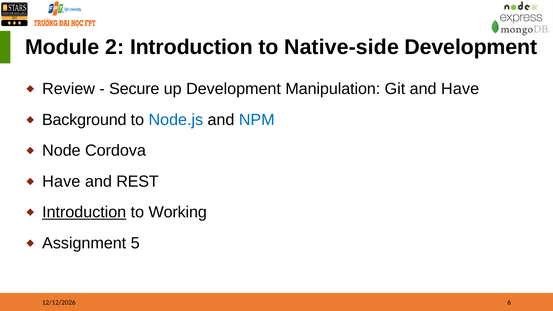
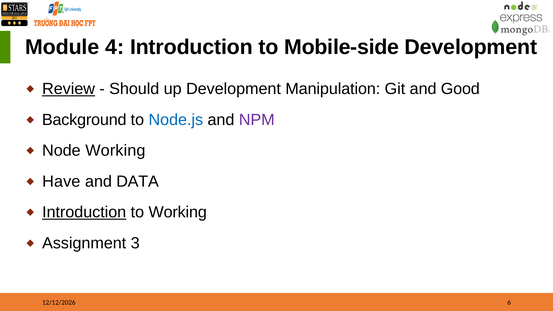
2: 2 -> 4 (115, 47)
Native-side: Native-side -> Mobile-side (342, 47)
Review underline: none -> present (69, 89)
Secure: Secure -> Should (134, 89)
and Have: Have -> Good (460, 89)
NPM colour: blue -> purple (257, 120)
Node Cordova: Cordova -> Working (115, 151)
REST: REST -> DATA (138, 181)
5: 5 -> 3 (135, 243)
